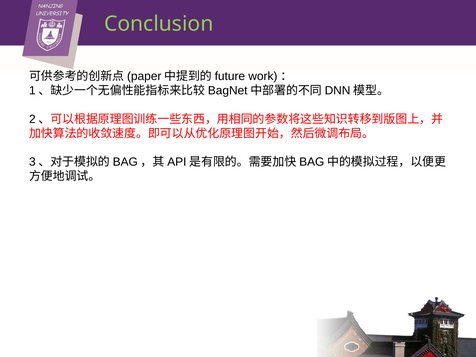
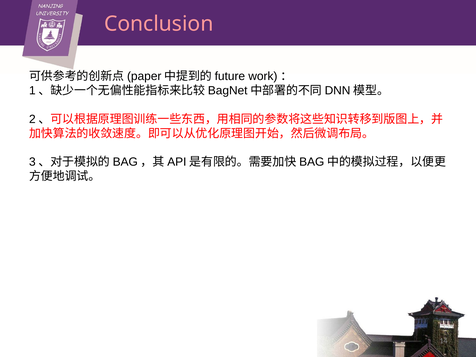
Conclusion colour: light green -> pink (159, 24)
